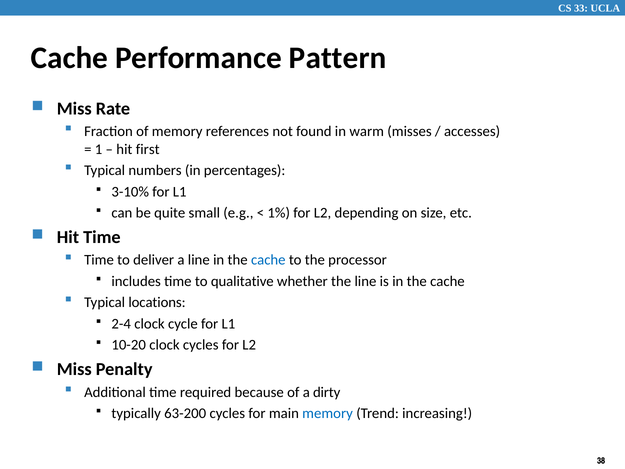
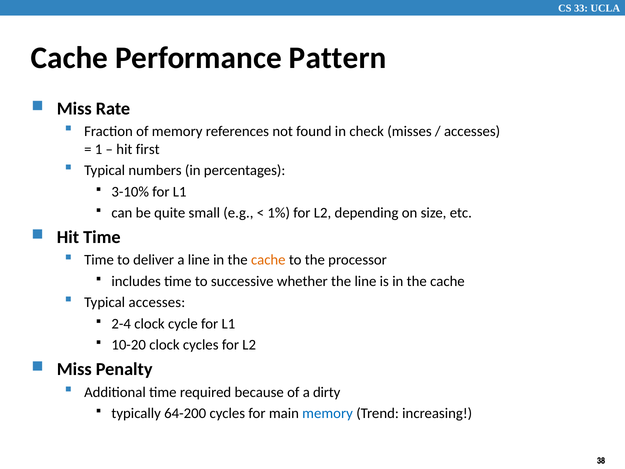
warm: warm -> check (367, 131)
cache colour: blue -> orange (268, 260)
qualitative: qualitative -> successive (242, 281)
Typical locations: locations -> accesses (157, 302)
63-200: 63-200 -> 64-200 (185, 413)
